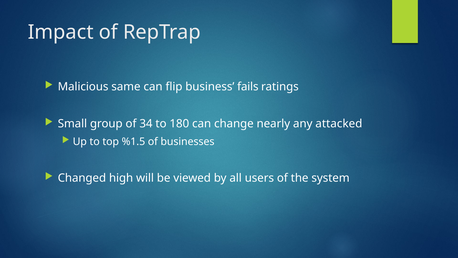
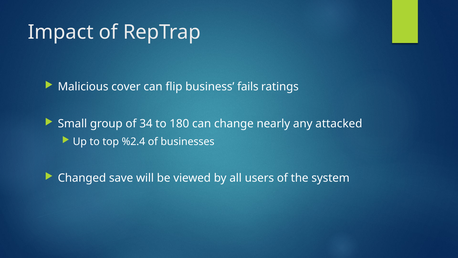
same: same -> cover (126, 87)
%1.5: %1.5 -> %2.4 (133, 141)
high: high -> save (121, 178)
